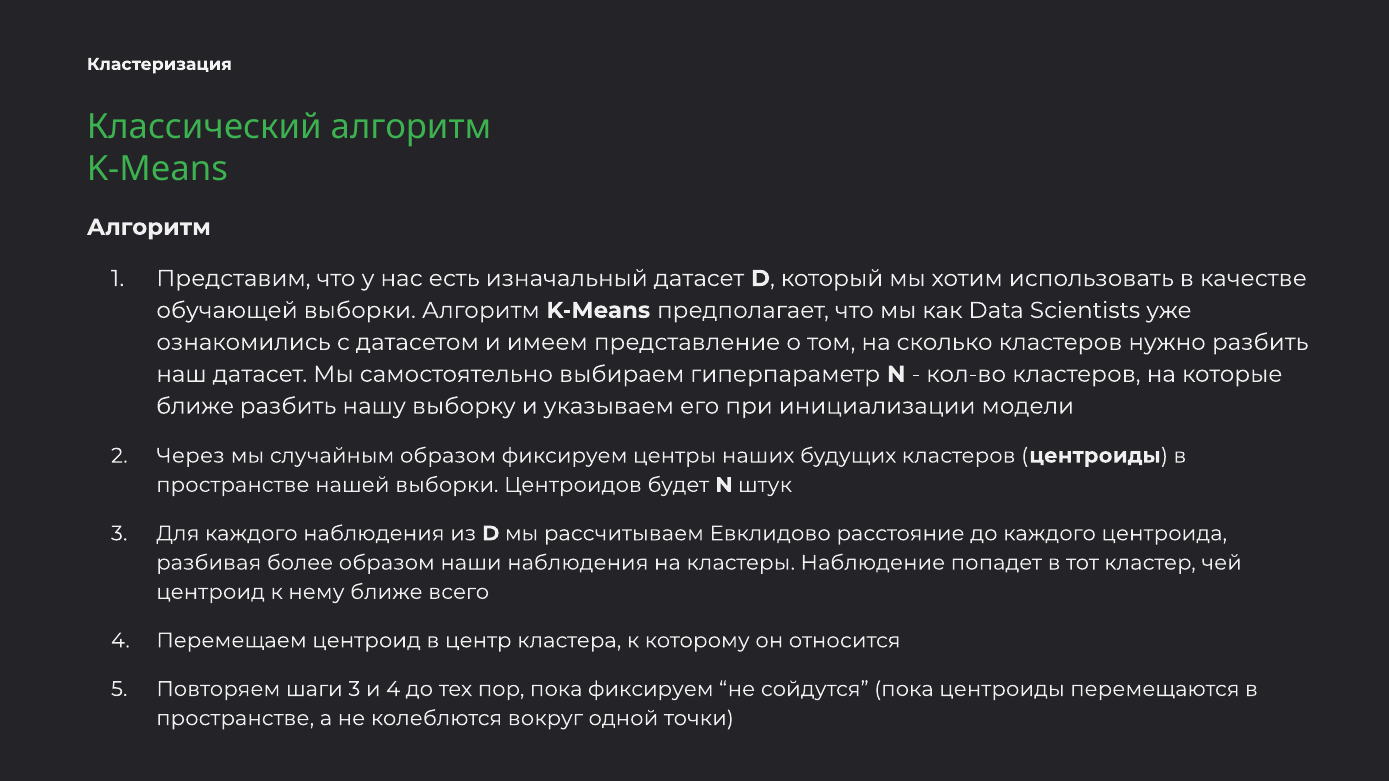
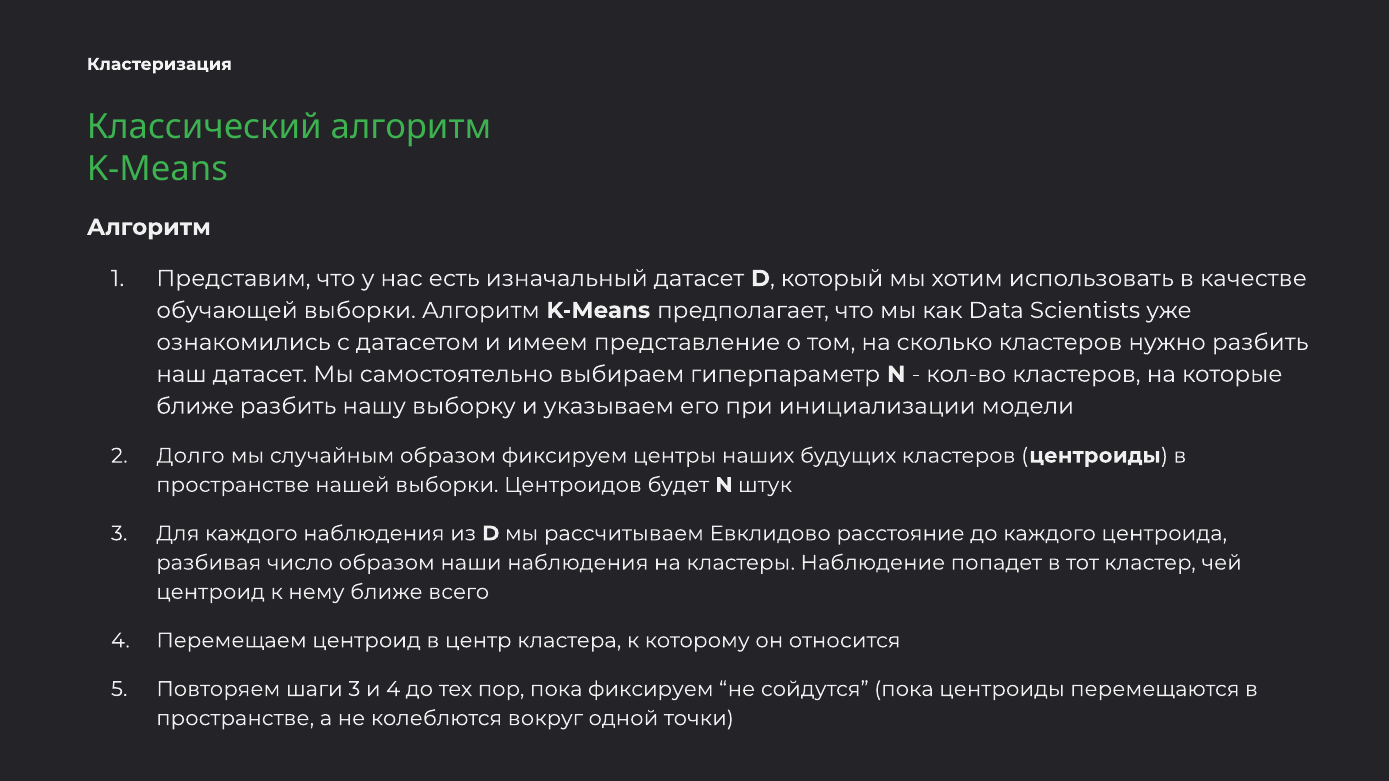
Через: Через -> Долго (191, 456)
более: более -> число (300, 563)
